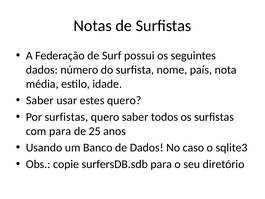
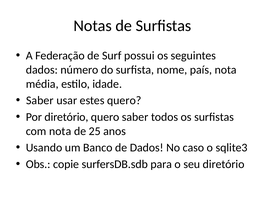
Por surfistas: surfistas -> diretório (66, 117)
com para: para -> nota (60, 131)
